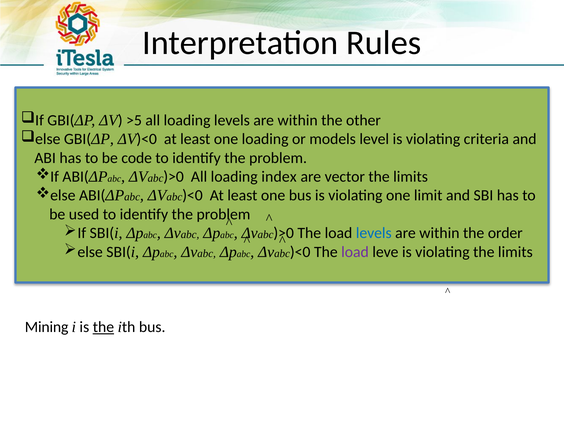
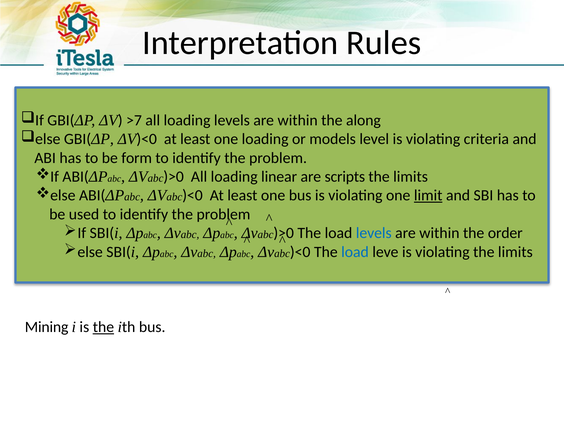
>5: >5 -> >7 (134, 120)
other: other -> along (363, 120)
code: code -> form (137, 158)
index: index -> linear (279, 177)
vector: vector -> scripts (345, 177)
limit underline: none -> present (428, 195)
load colour: purple -> blue (355, 252)
